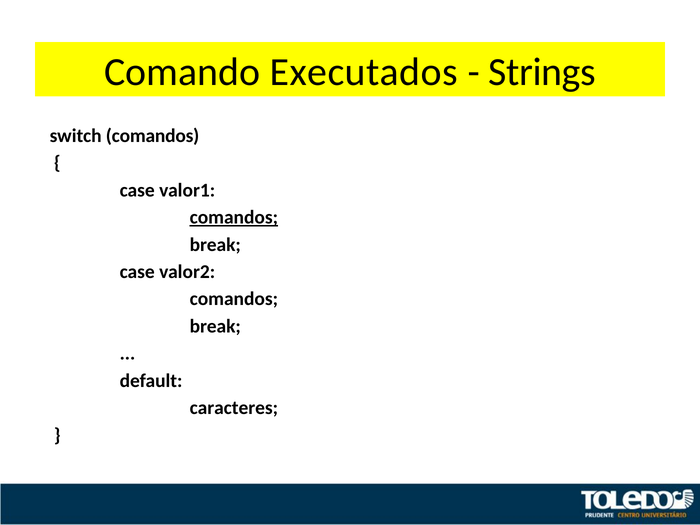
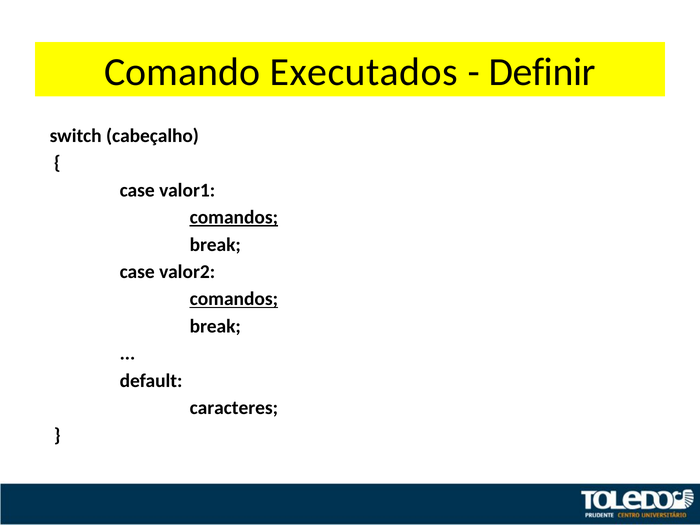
Strings: Strings -> Definir (542, 72)
switch comandos: comandos -> cabeçalho (152, 136)
comandos underline: none -> present (234, 299)
